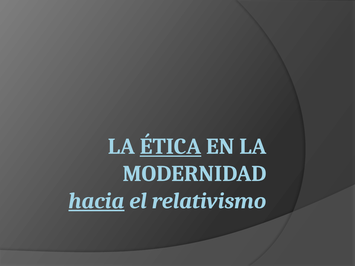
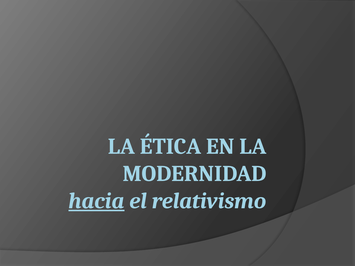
ÉTICA underline: present -> none (171, 147)
